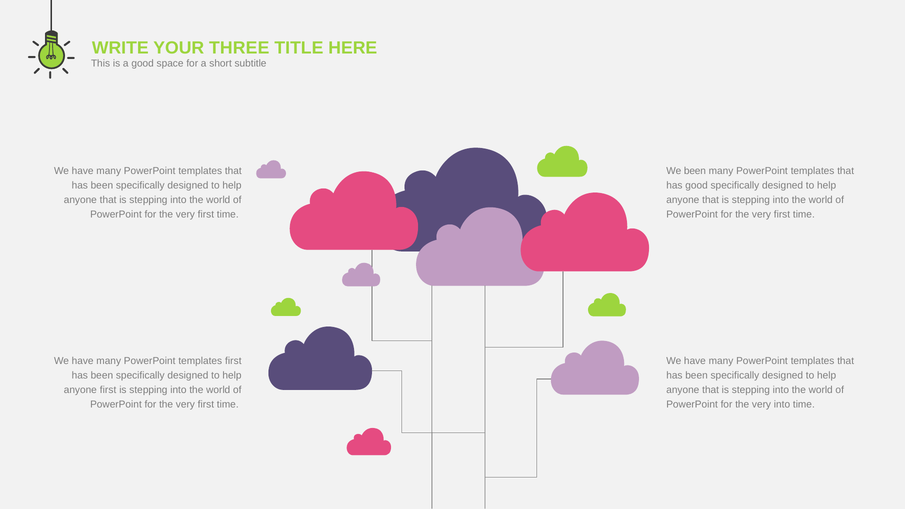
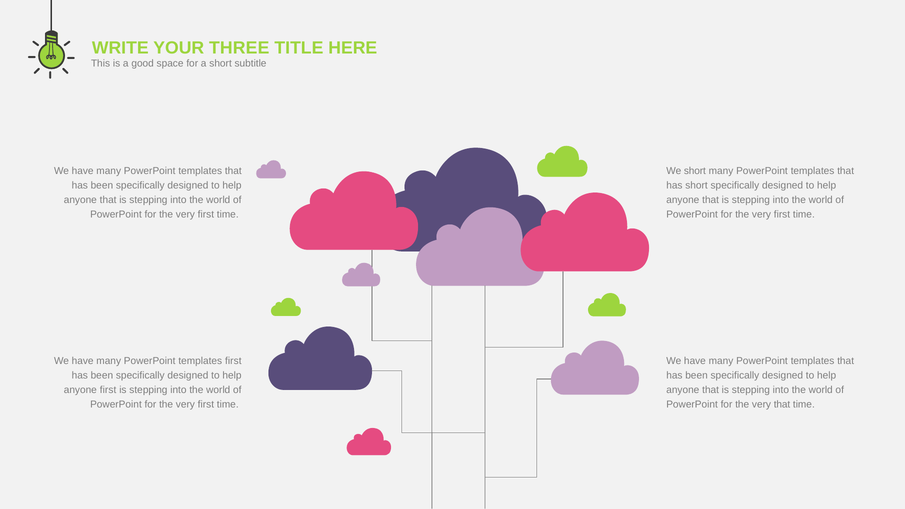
We been: been -> short (695, 171)
has good: good -> short (696, 185)
very into: into -> that (782, 404)
